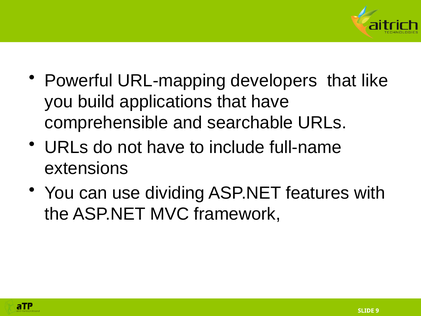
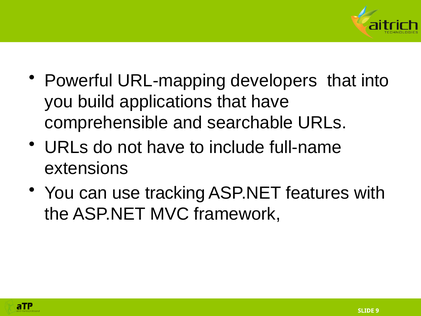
like: like -> into (375, 81)
dividing: dividing -> tracking (175, 193)
